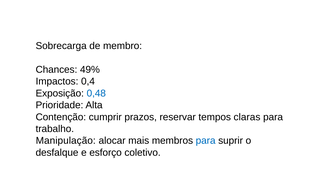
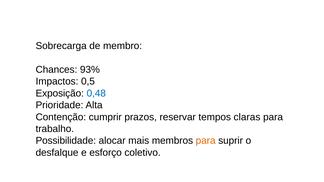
49%: 49% -> 93% (90, 70)
0,4: 0,4 -> 0,5 (88, 82)
Manipulação: Manipulação -> Possibilidade (66, 141)
para colour: blue -> orange (206, 141)
